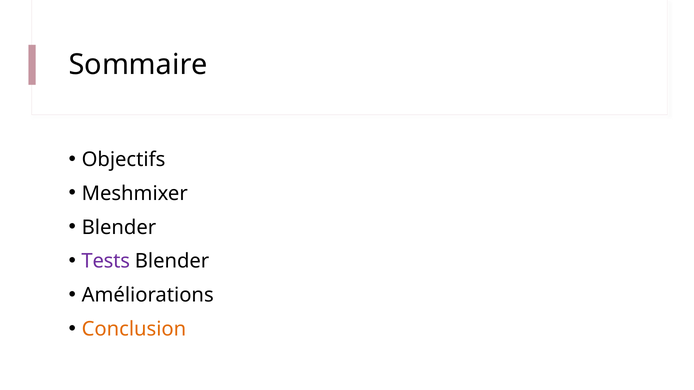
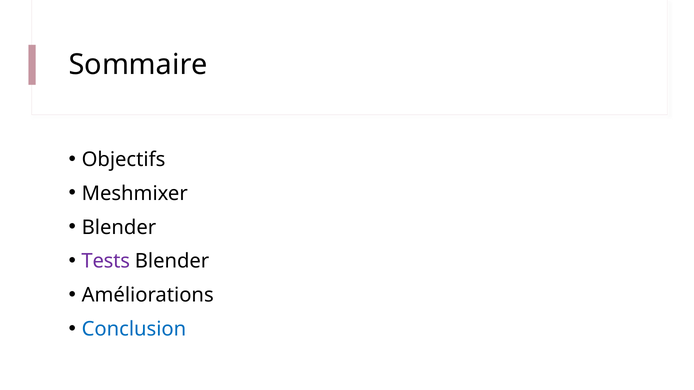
Conclusion colour: orange -> blue (134, 329)
